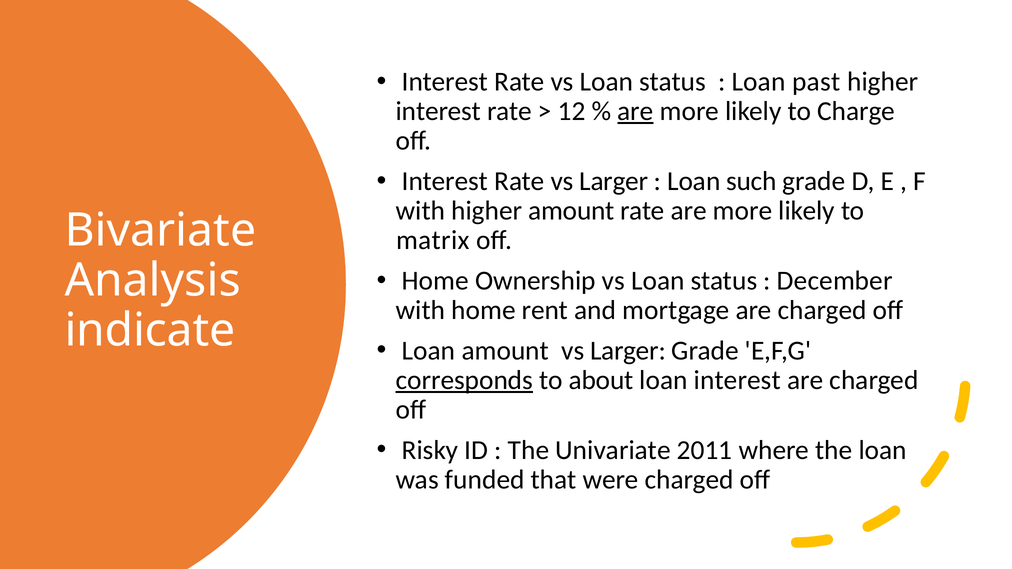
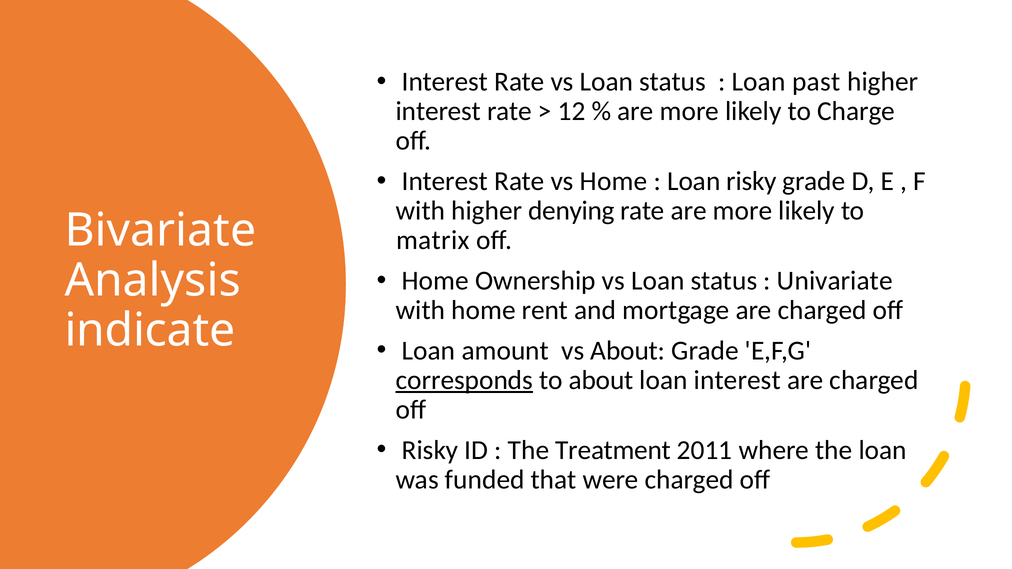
are underline: present -> none (635, 111)
Rate vs Larger: Larger -> Home (614, 181)
Loan such: such -> risky (752, 181)
higher amount: amount -> denying (571, 211)
December: December -> Univariate (835, 281)
amount vs Larger: Larger -> About (628, 351)
Univariate: Univariate -> Treatment (613, 450)
